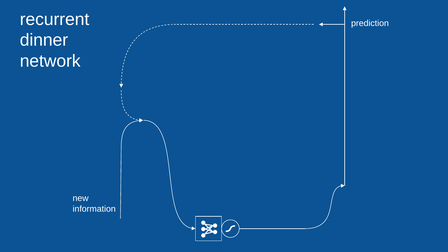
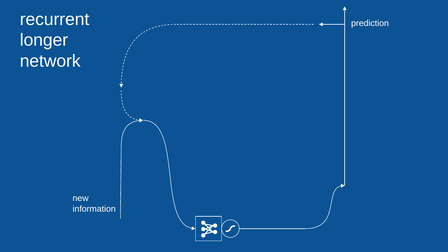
dinner: dinner -> longer (44, 40)
